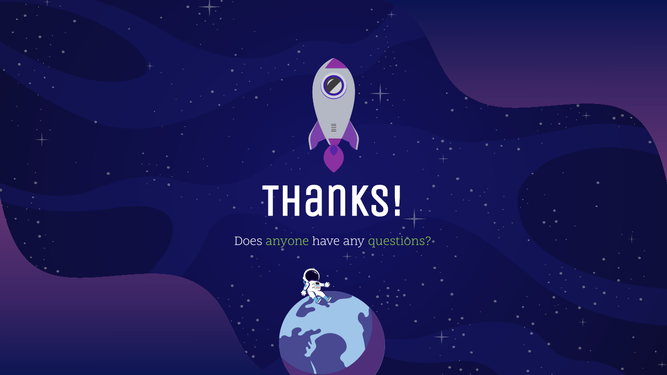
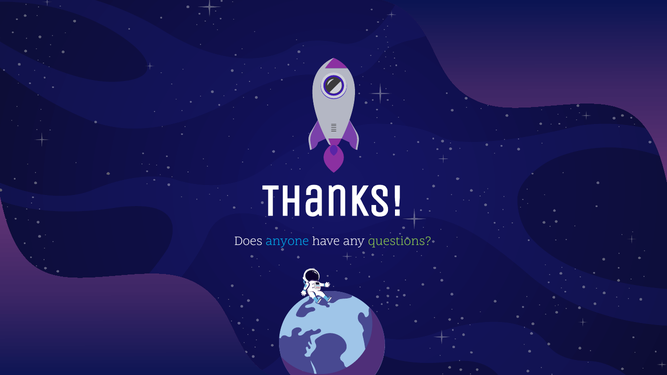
anyone colour: light green -> light blue (287, 241)
